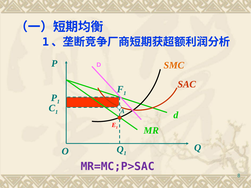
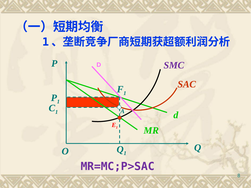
SMC colour: orange -> purple (174, 65)
